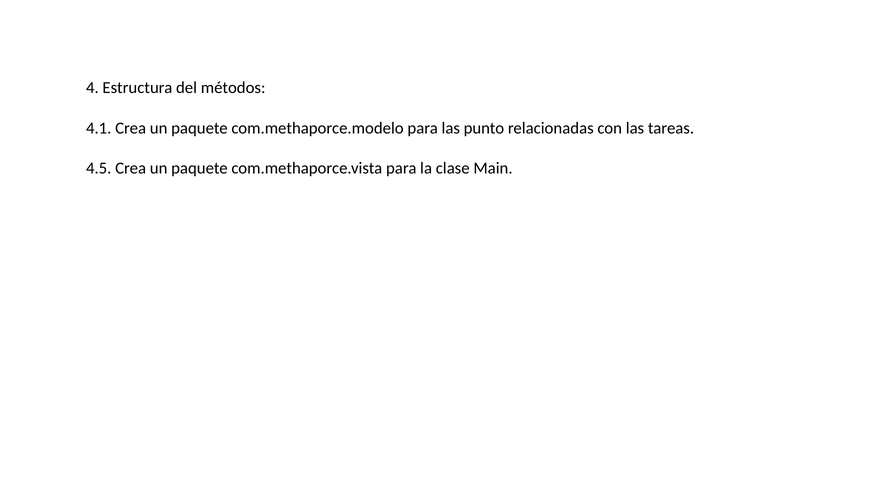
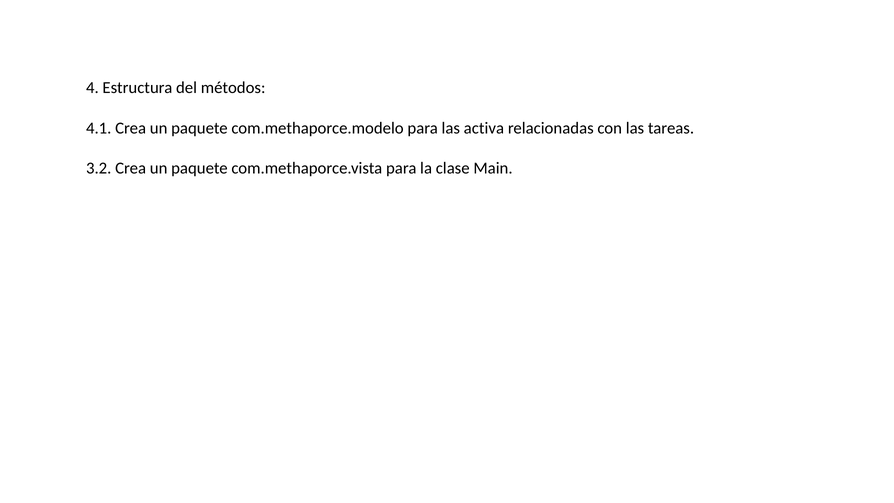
punto: punto -> activa (484, 128)
4.5: 4.5 -> 3.2 (99, 168)
